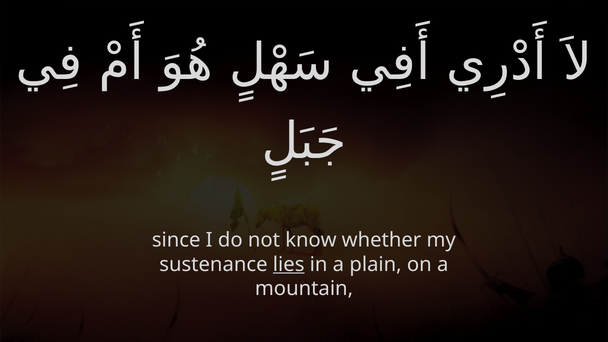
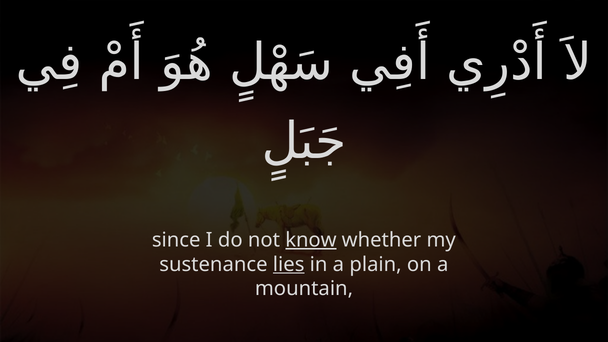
know underline: none -> present (311, 240)
